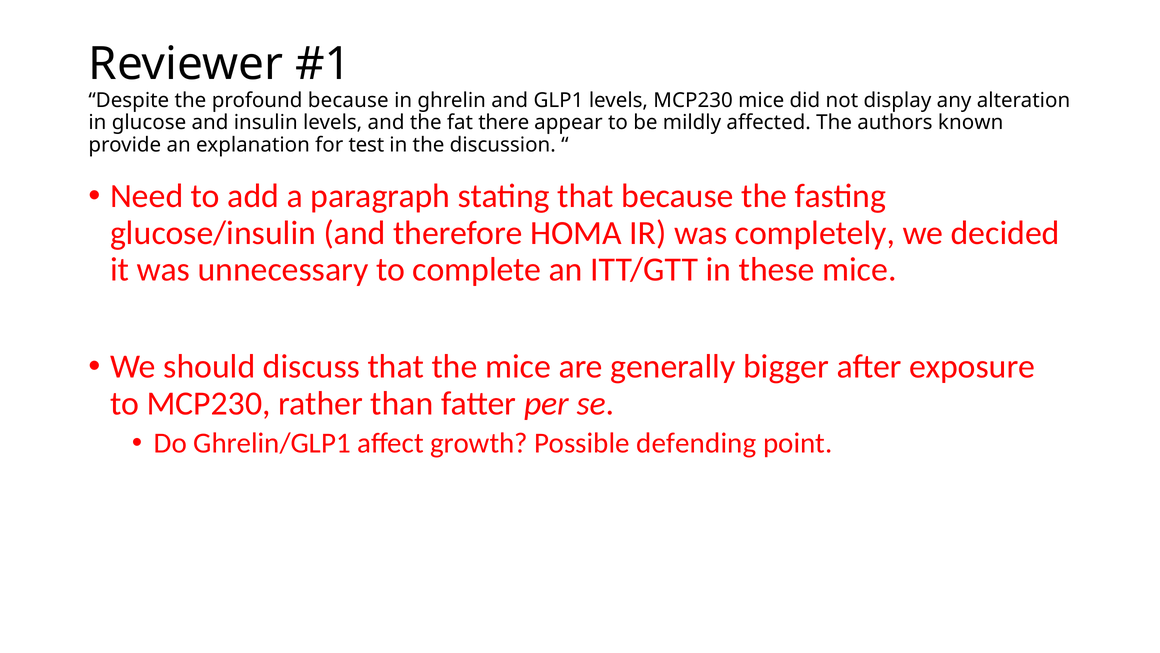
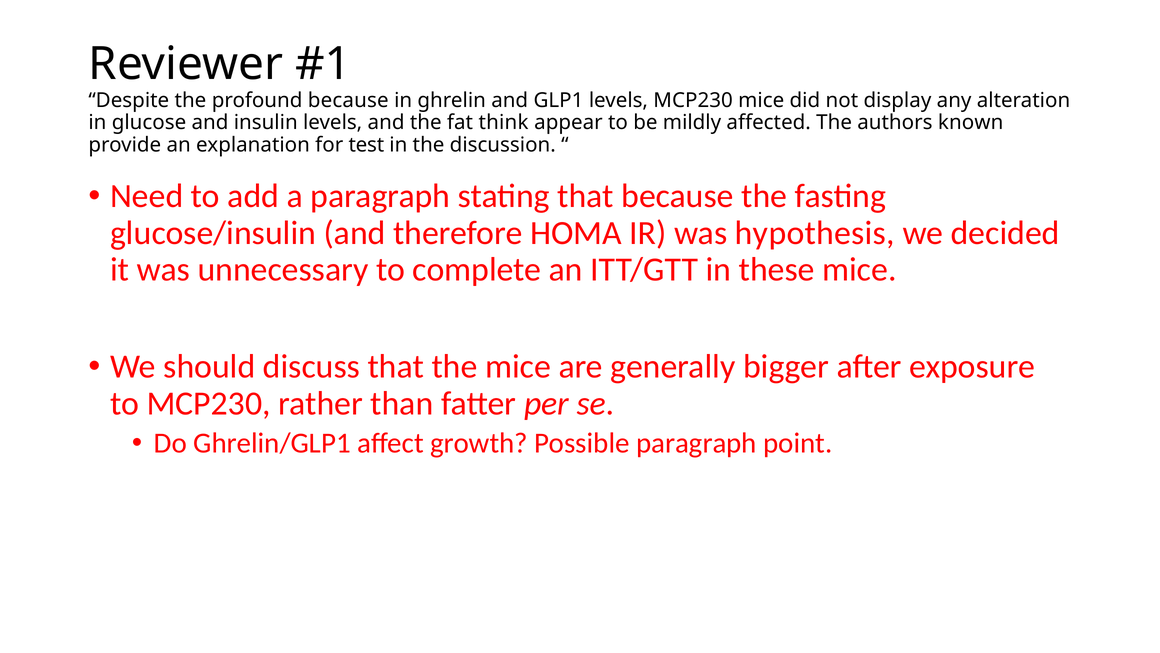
there: there -> think (504, 122)
completely: completely -> hypothesis (815, 233)
Possible defending: defending -> paragraph (696, 443)
